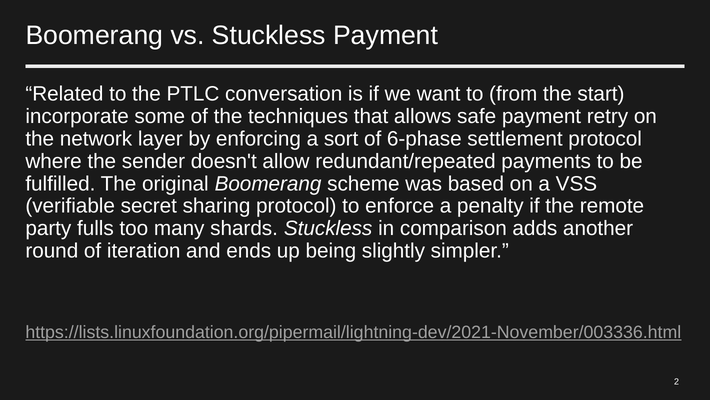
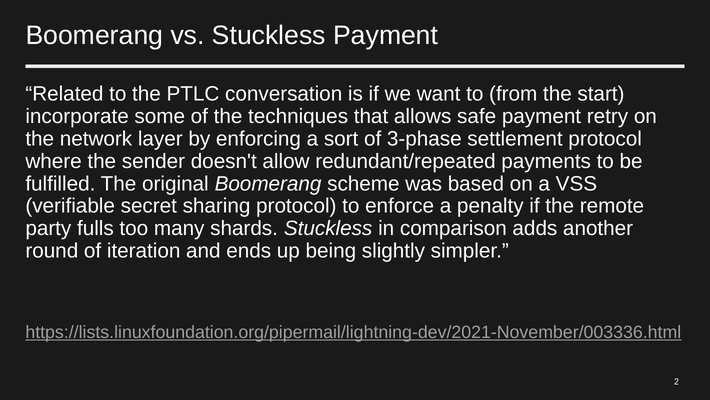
6-phase: 6-phase -> 3-phase (424, 139)
